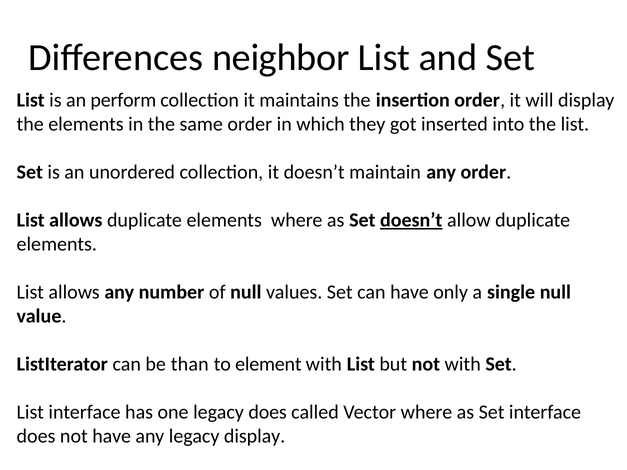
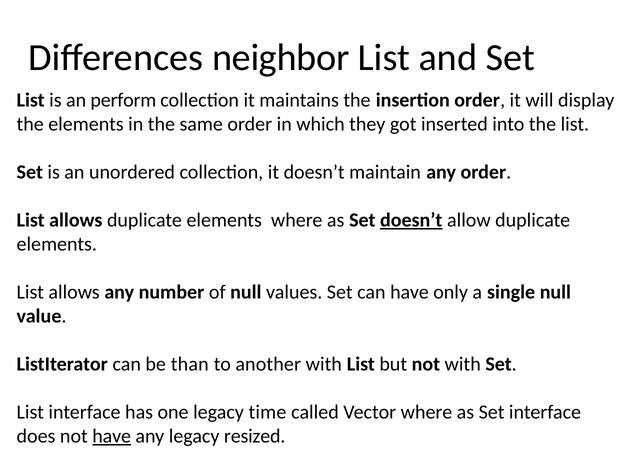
element: element -> another (268, 364)
legacy does: does -> time (267, 412)
have underline: none -> present (112, 436)
legacy display: display -> resized (255, 436)
